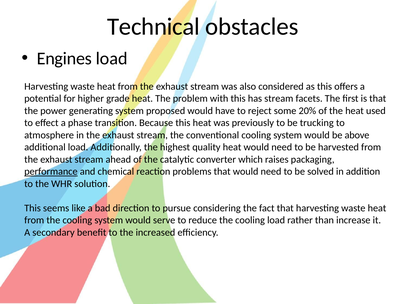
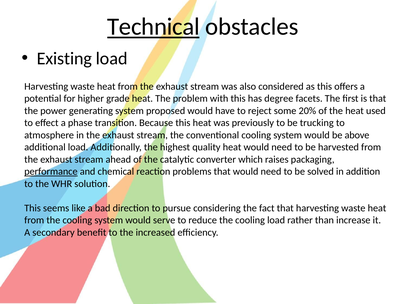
Technical underline: none -> present (153, 27)
Engines: Engines -> Existing (64, 59)
has stream: stream -> degree (279, 99)
